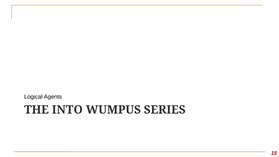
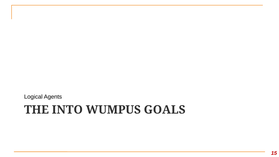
SERIES: SERIES -> GOALS (165, 110)
